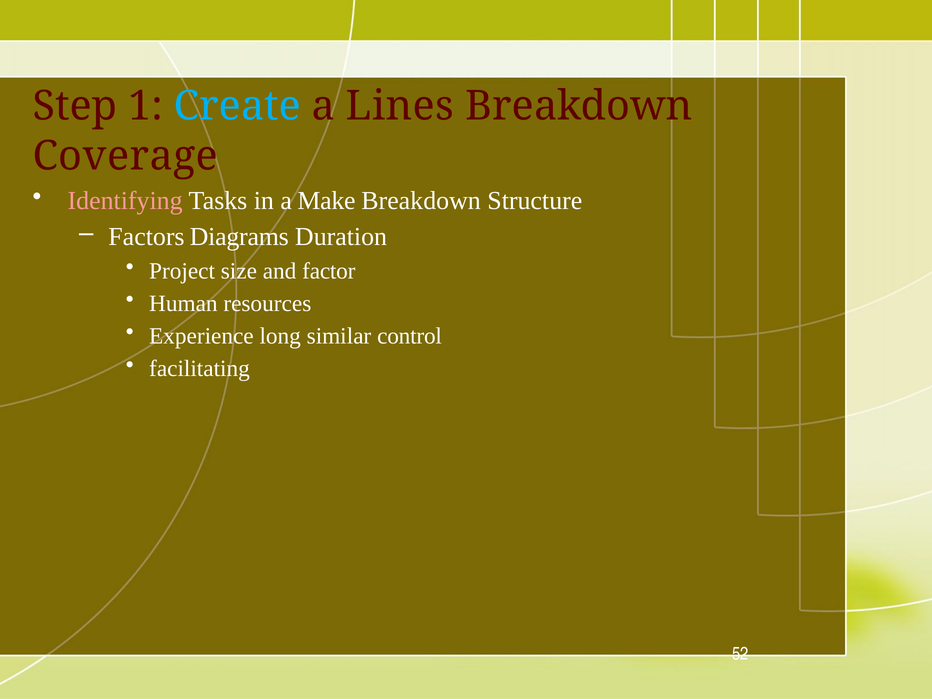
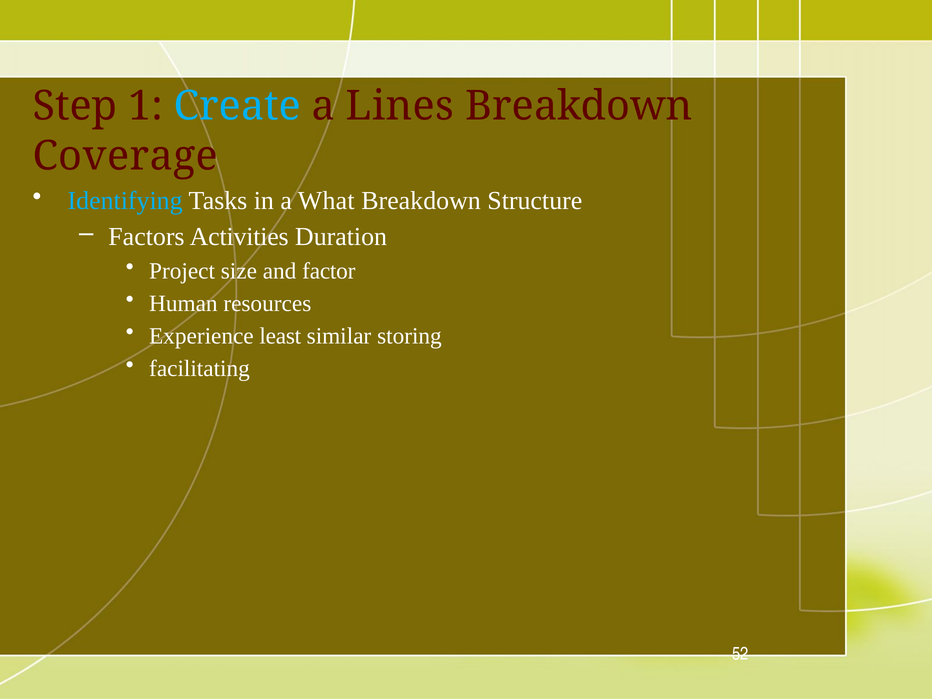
Identifying colour: pink -> light blue (125, 201)
Make: Make -> What (326, 201)
Diagrams: Diagrams -> Activities (239, 237)
long: long -> least (280, 336)
control: control -> storing (409, 336)
